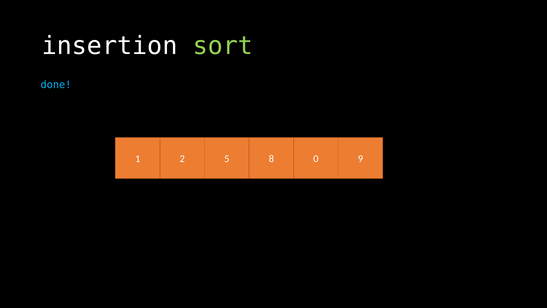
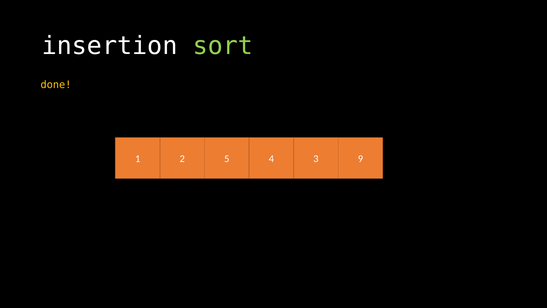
done colour: light blue -> yellow (56, 85)
8: 8 -> 4 (271, 159)
0: 0 -> 3 (316, 159)
